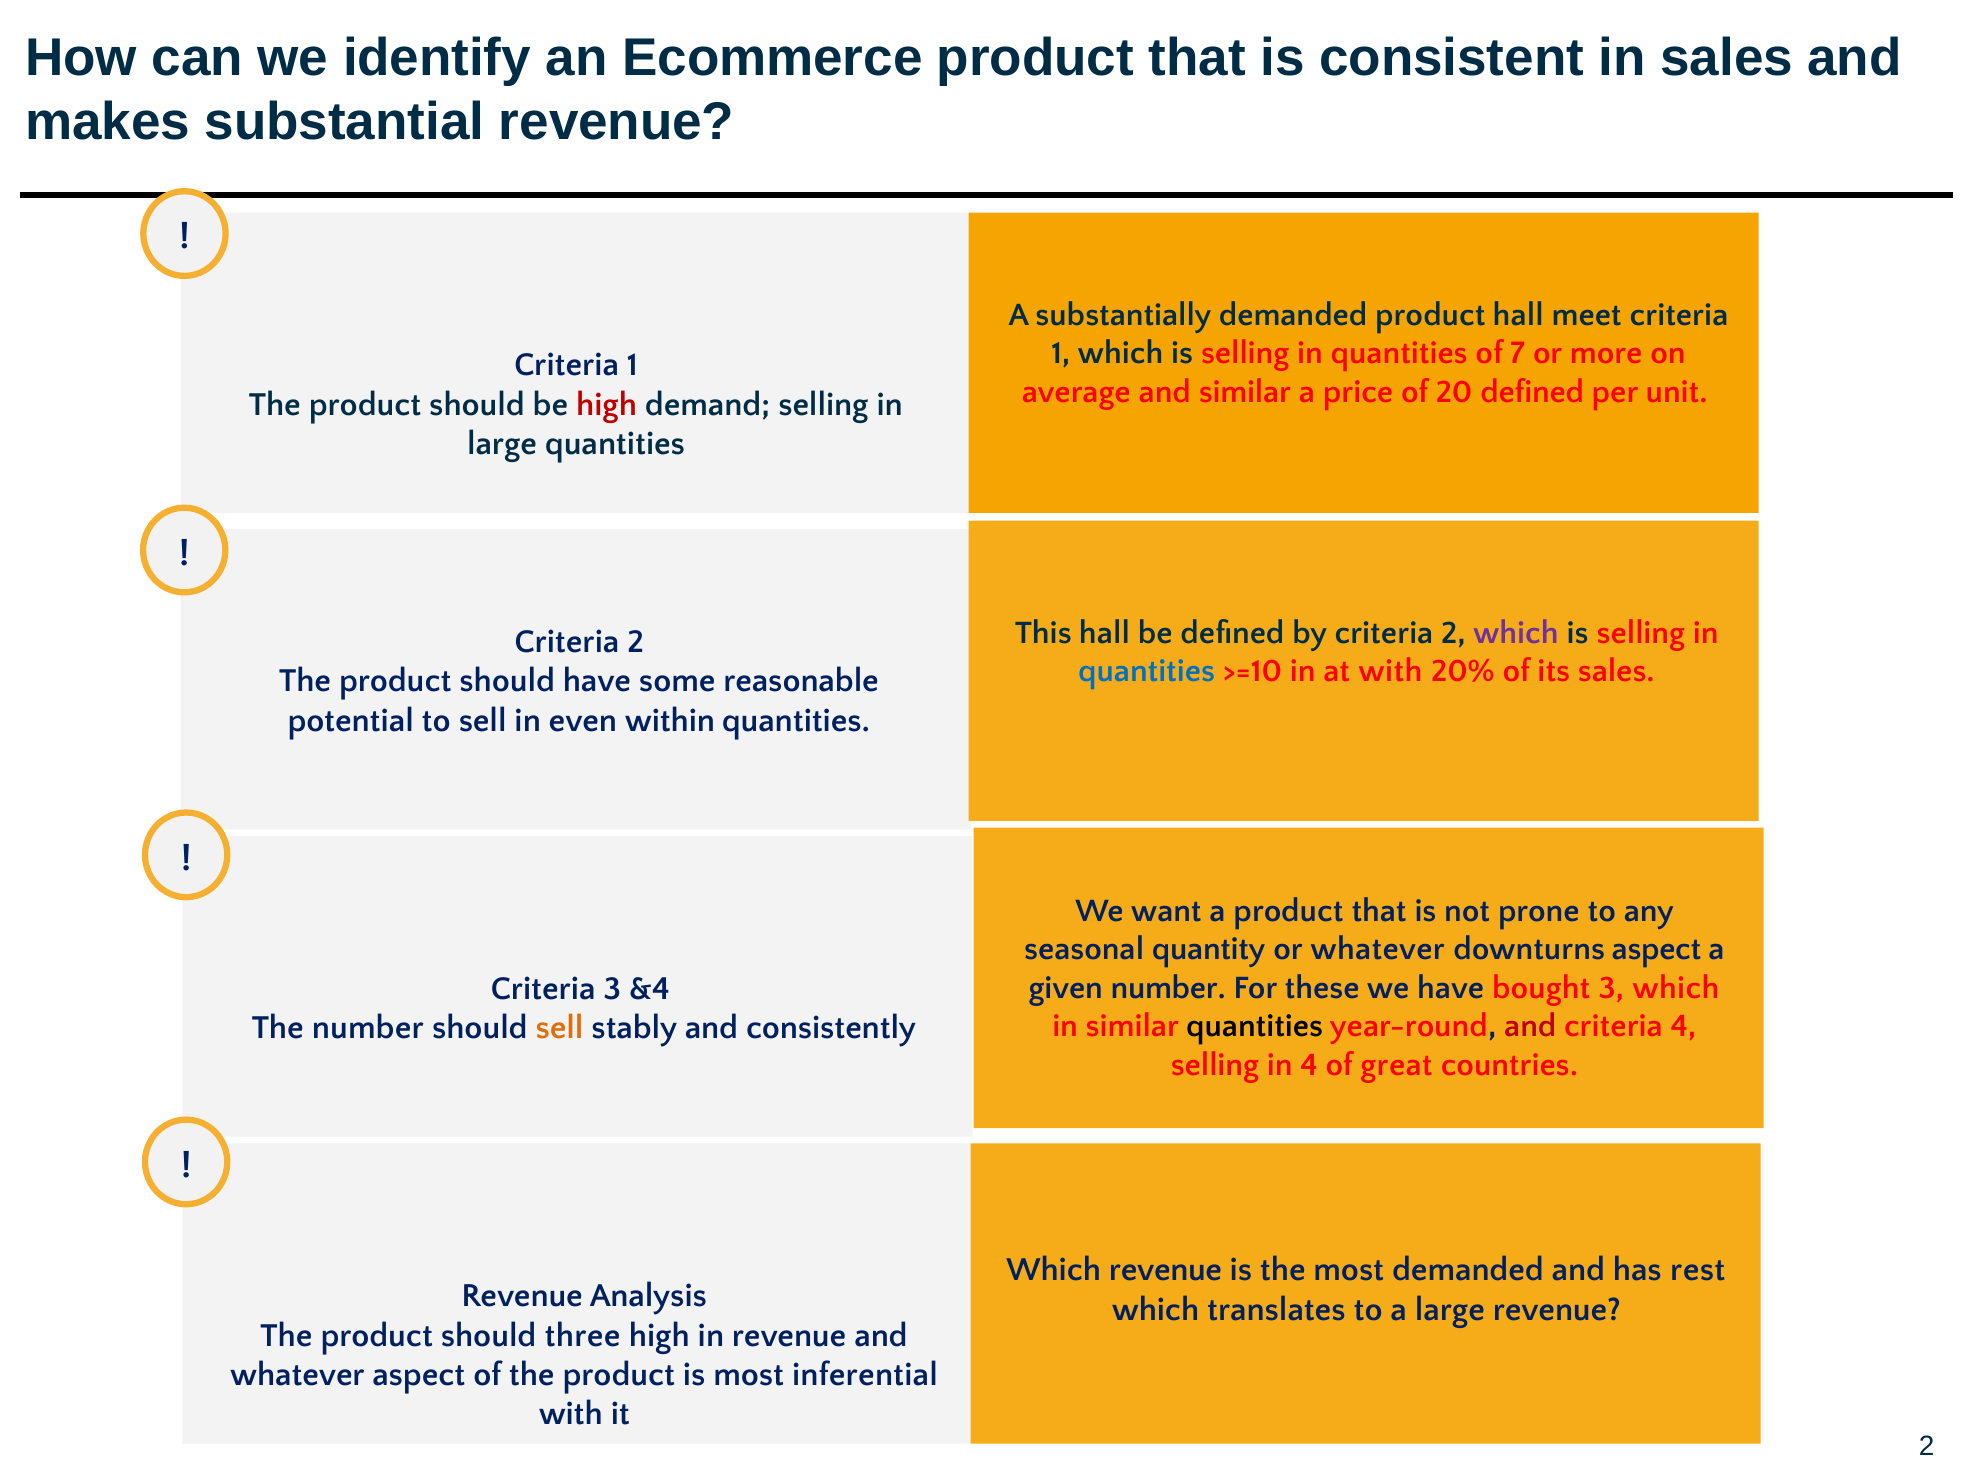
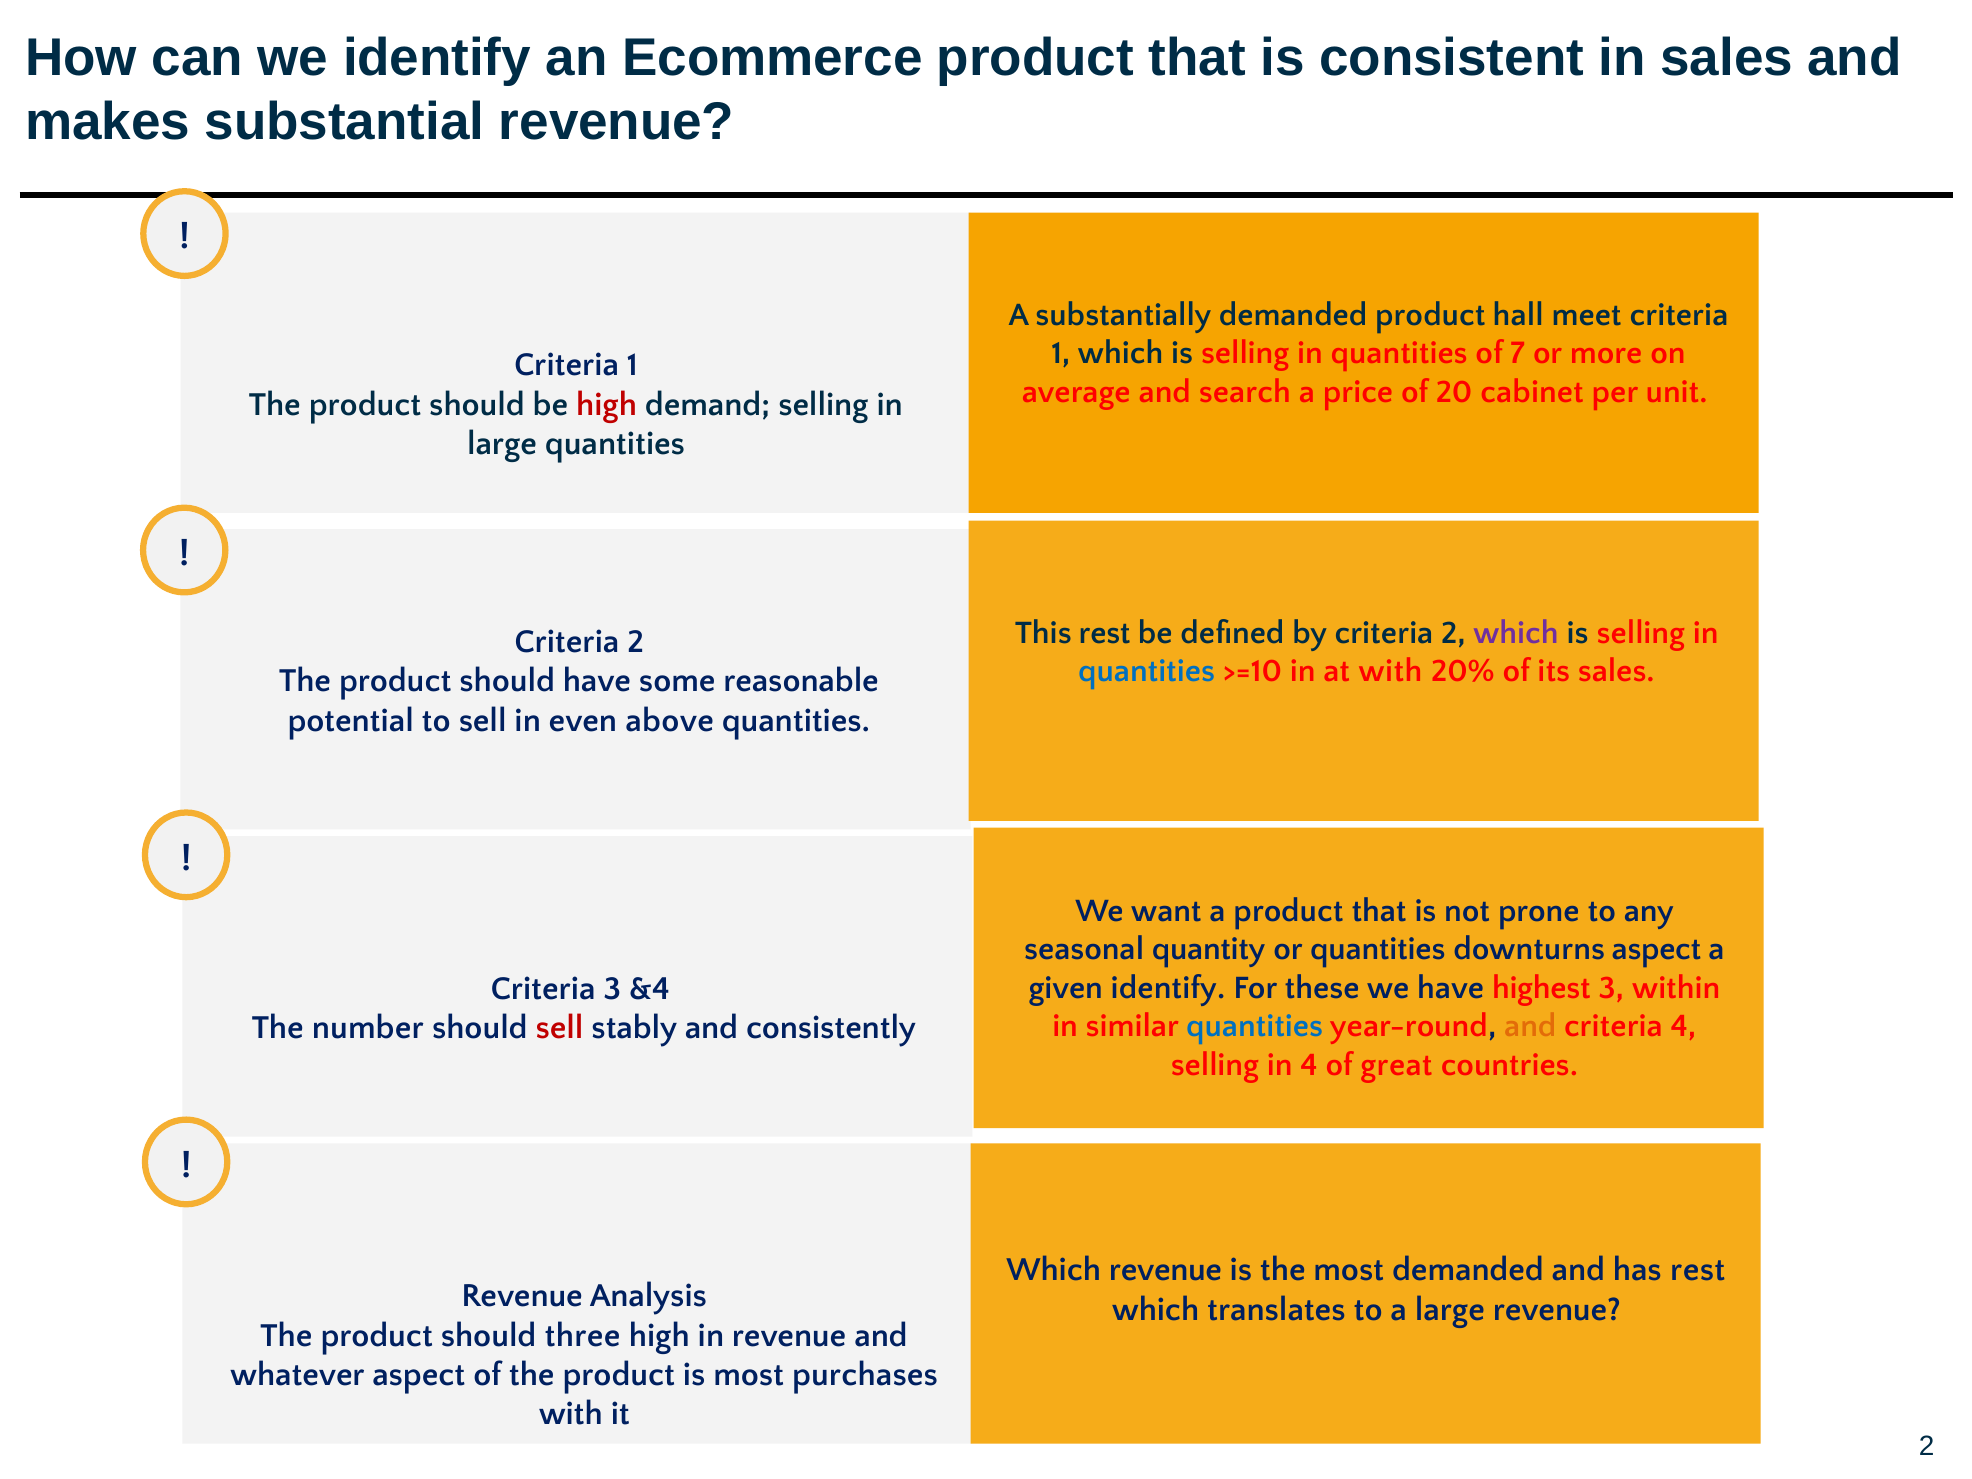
and similar: similar -> search (1245, 392)
20 defined: defined -> cabinet (1532, 392)
This hall: hall -> rest (1105, 632)
within: within -> above (670, 721)
or whatever: whatever -> quantities (1378, 949)
given number: number -> identify (1168, 988)
bought: bought -> highest (1541, 988)
3 which: which -> within (1676, 988)
quantities colour: black -> blue (1255, 1026)
and colour: red -> orange (1530, 1026)
sell colour: orange -> red (560, 1028)
inferential: inferential -> purchases (865, 1375)
